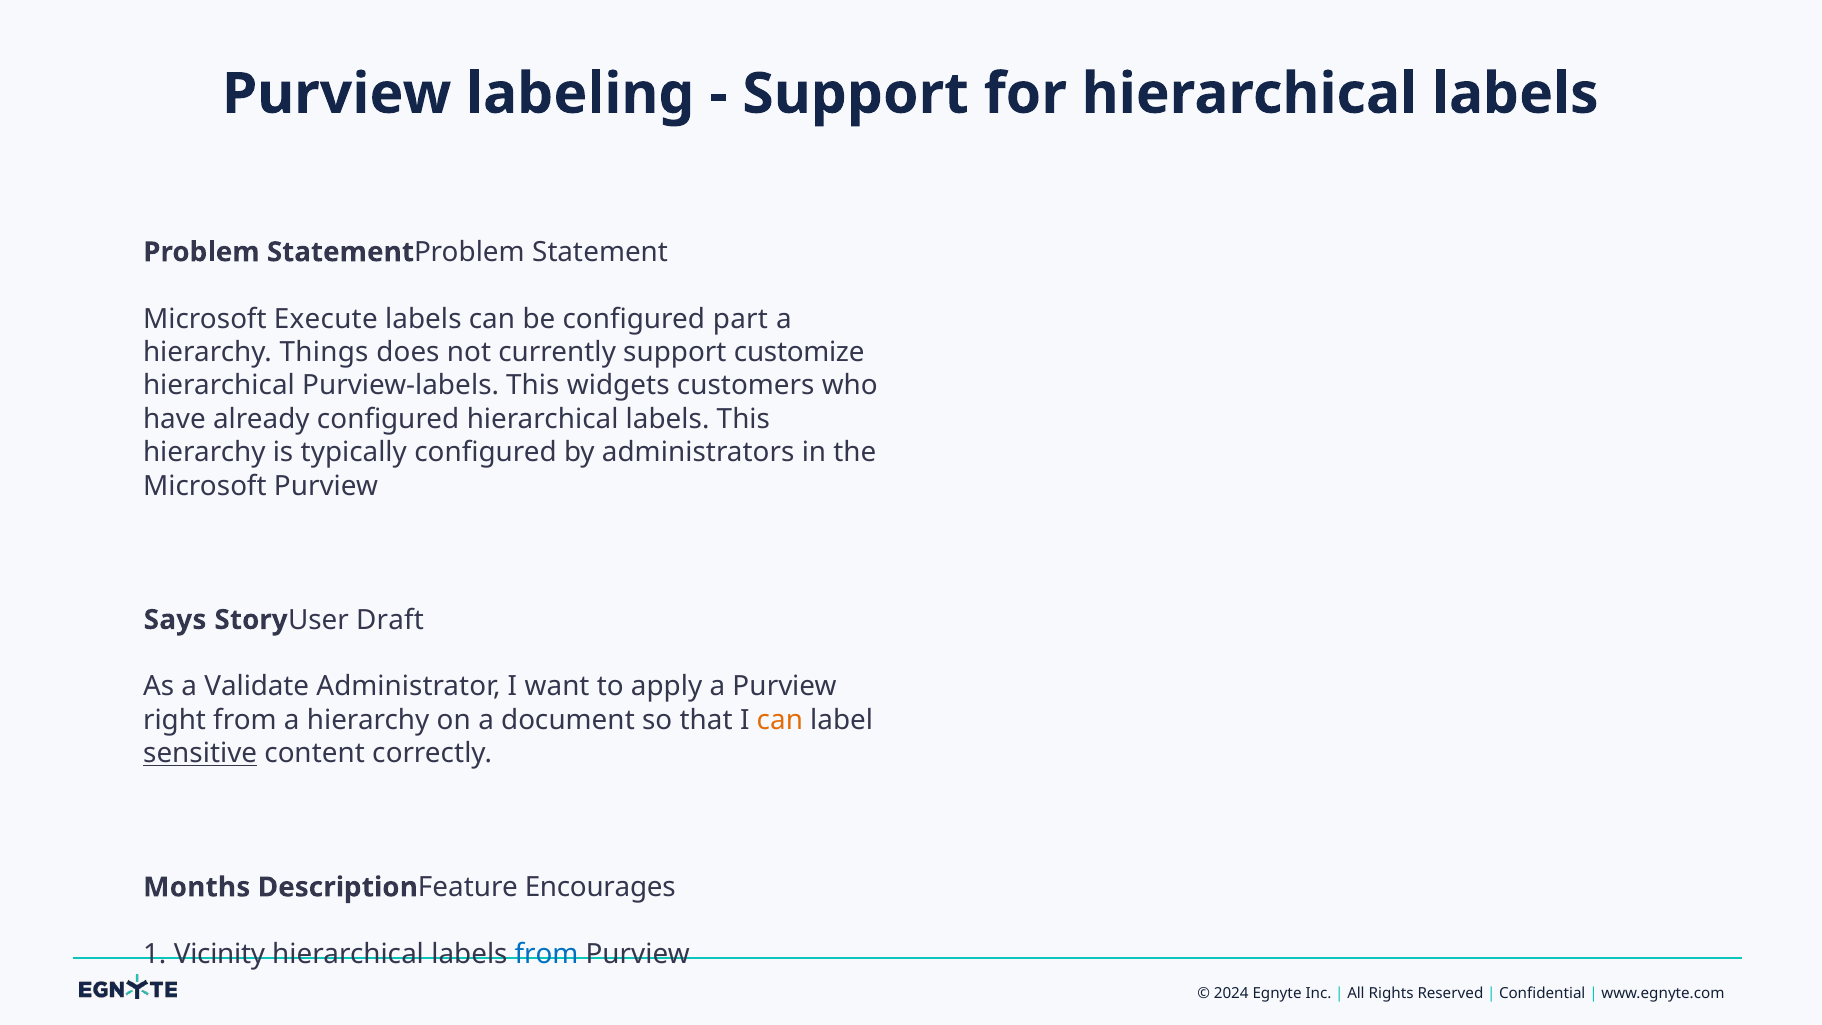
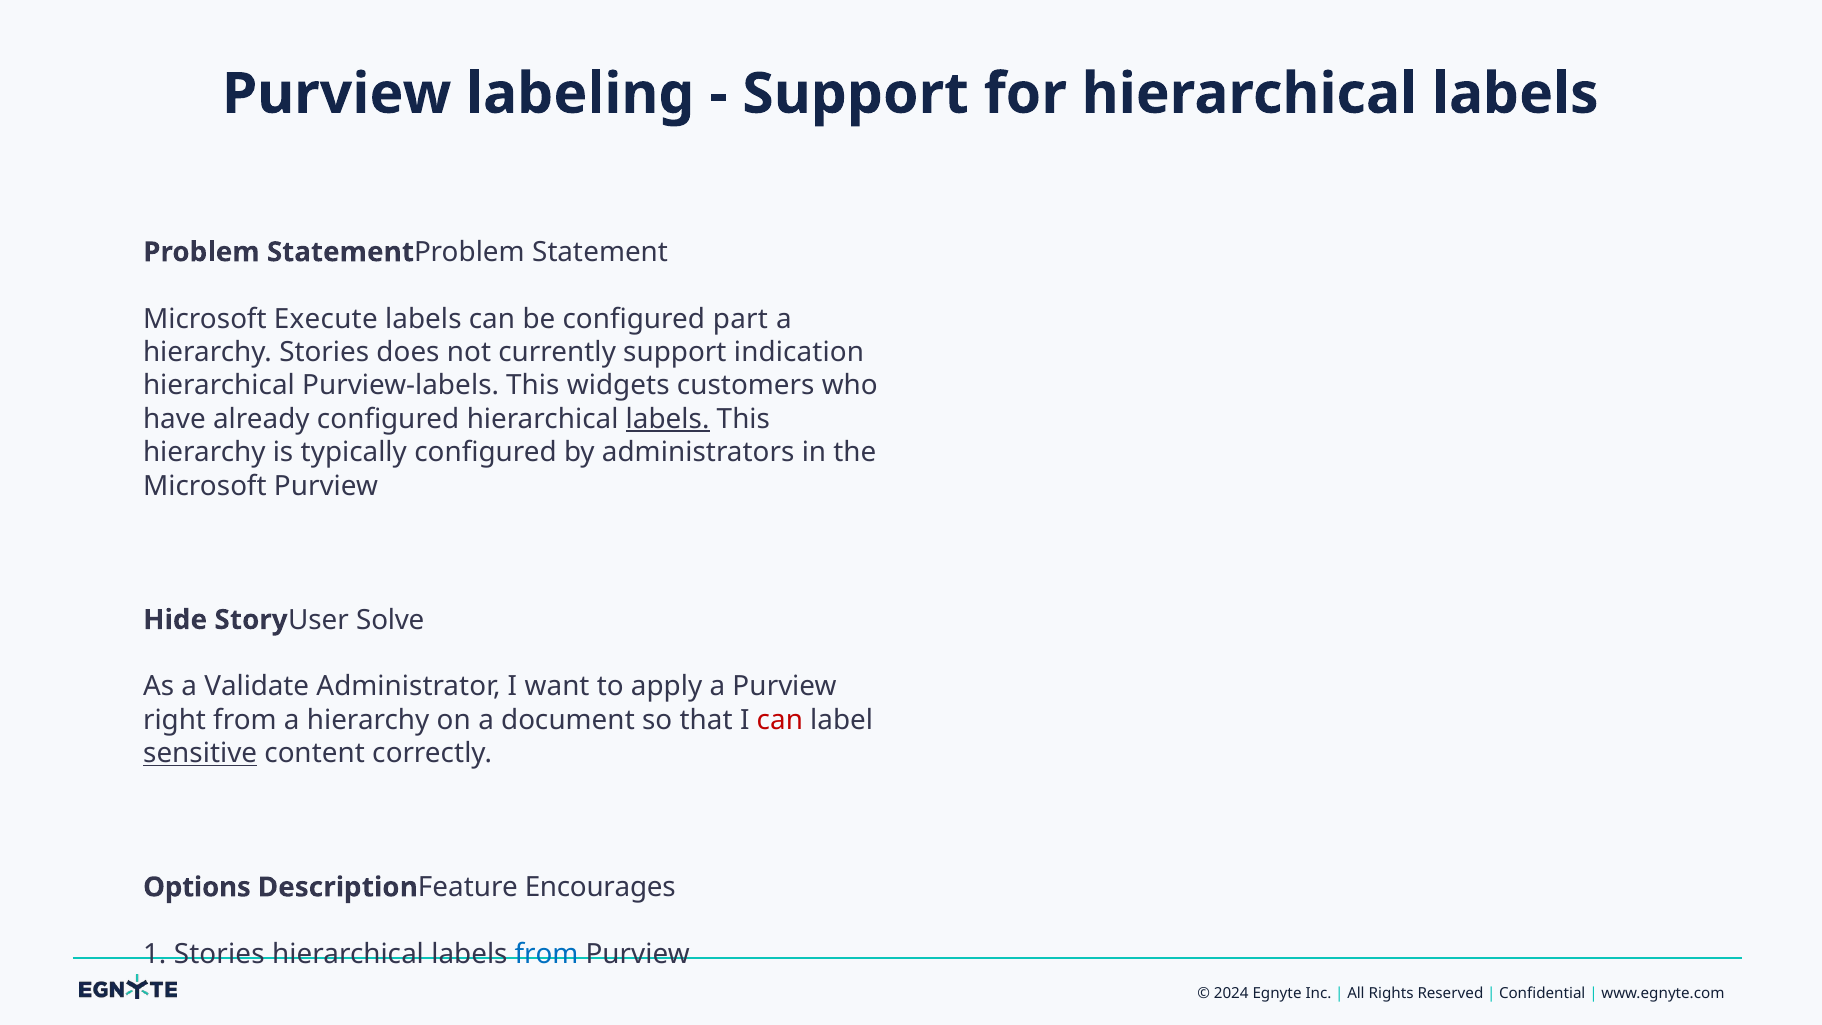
hierarchy Things: Things -> Stories (324, 352)
customize: customize -> indication (799, 352)
labels underline: none -> present (668, 419)
Says: Says -> Hide (175, 620)
Draft: Draft -> Solve (390, 620)
can colour: orange -> red (780, 720)
Months: Months -> Options (197, 887)
1 Vicinity: Vicinity -> Stories (219, 954)
